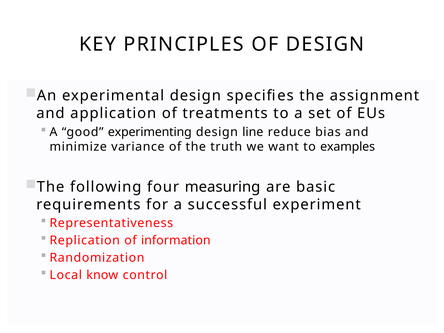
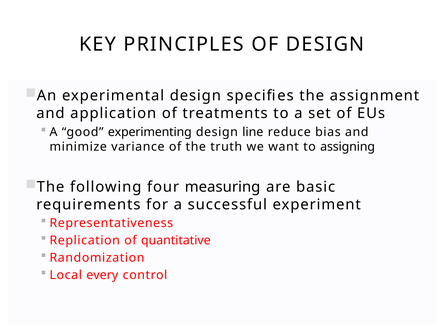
examples: examples -> assigning (348, 147)
information: information -> quantitative (176, 240)
know: know -> every (102, 275)
